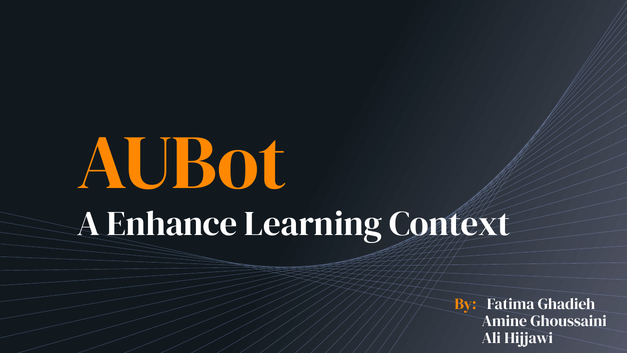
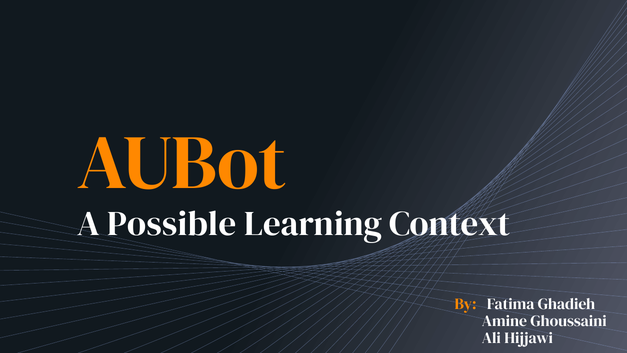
Enhance: Enhance -> Possible (172, 223)
